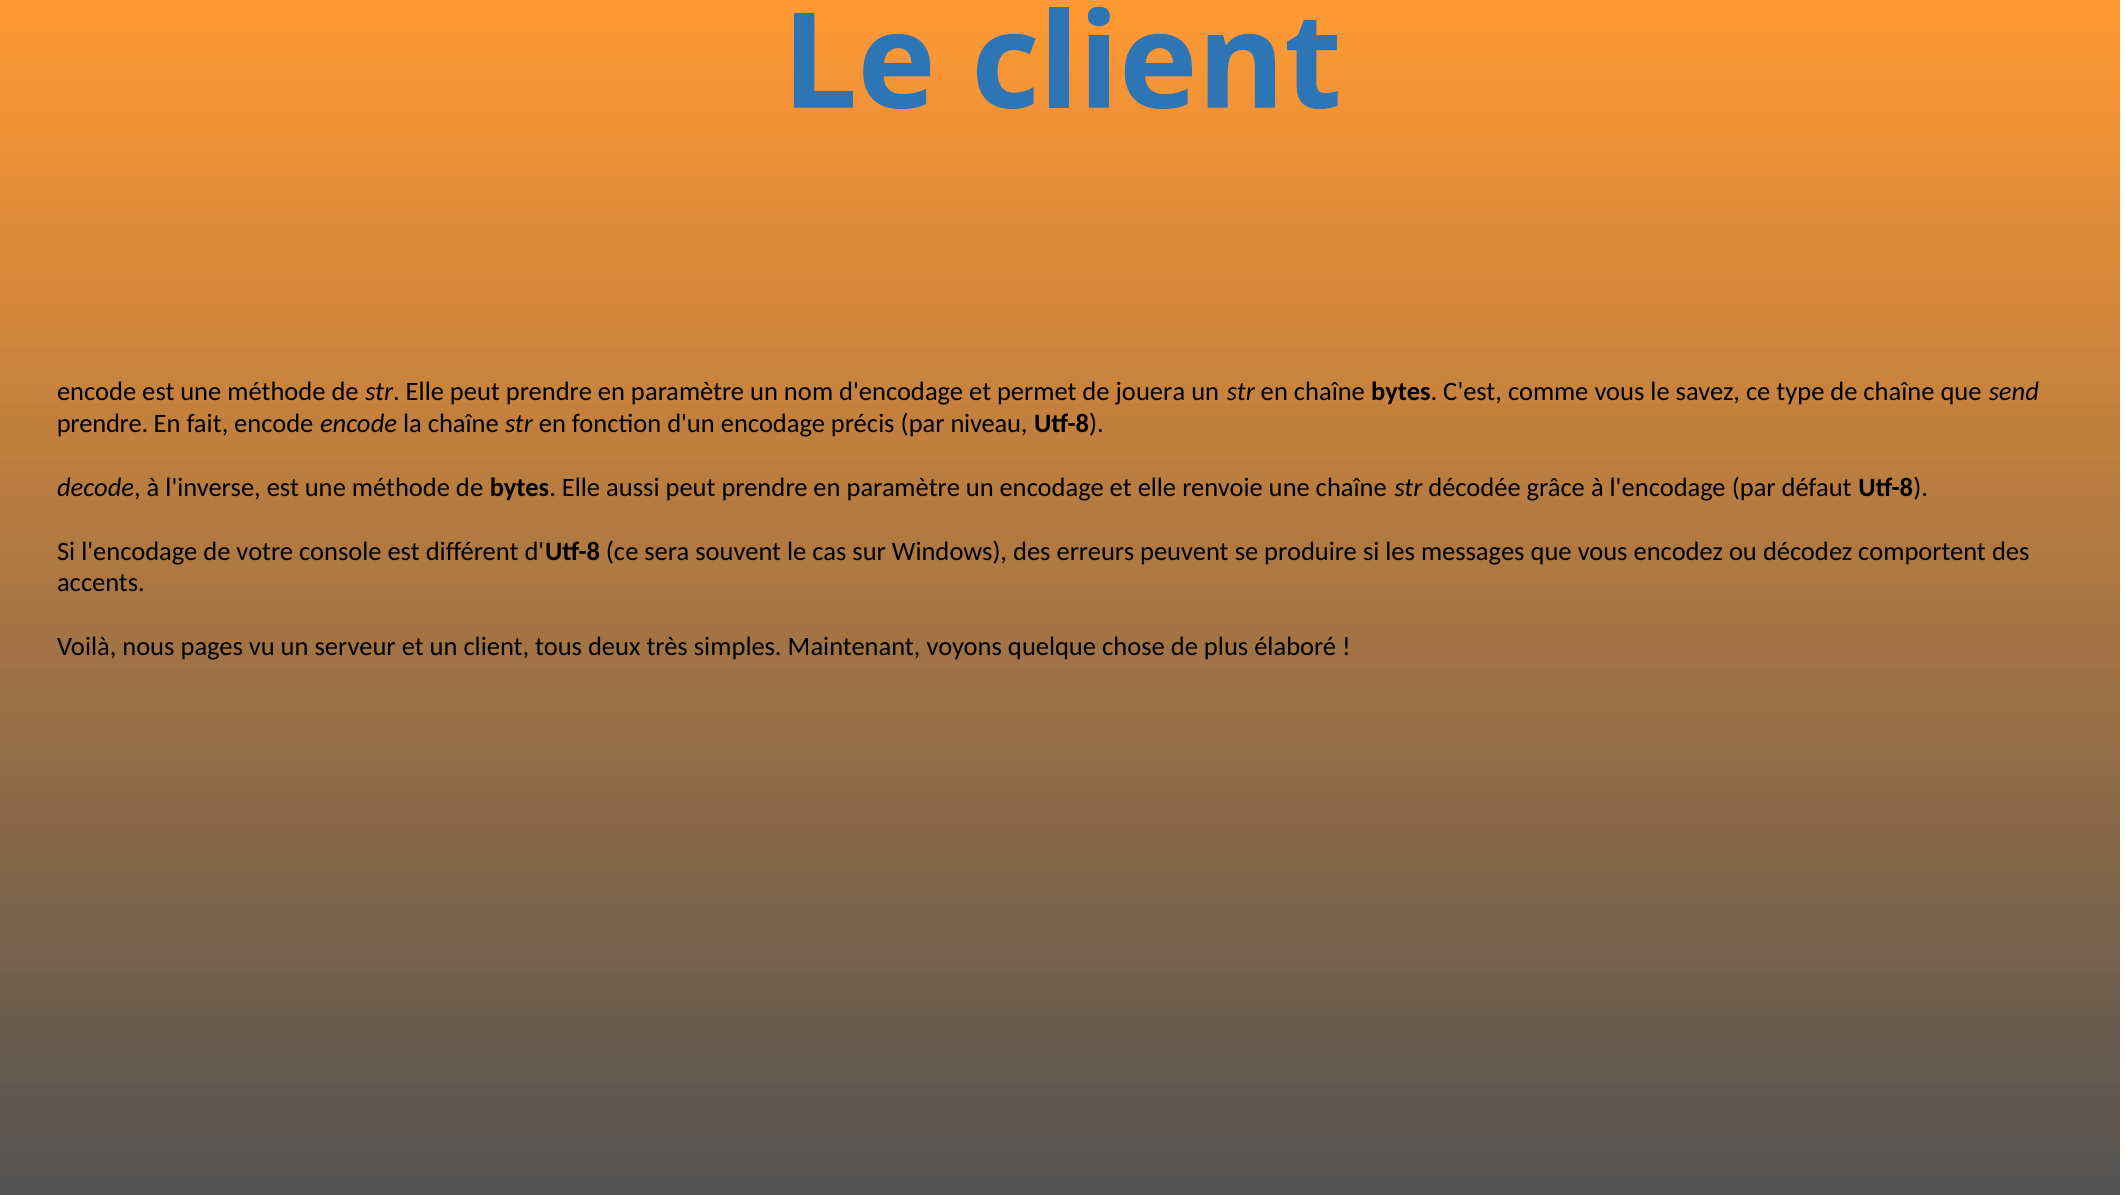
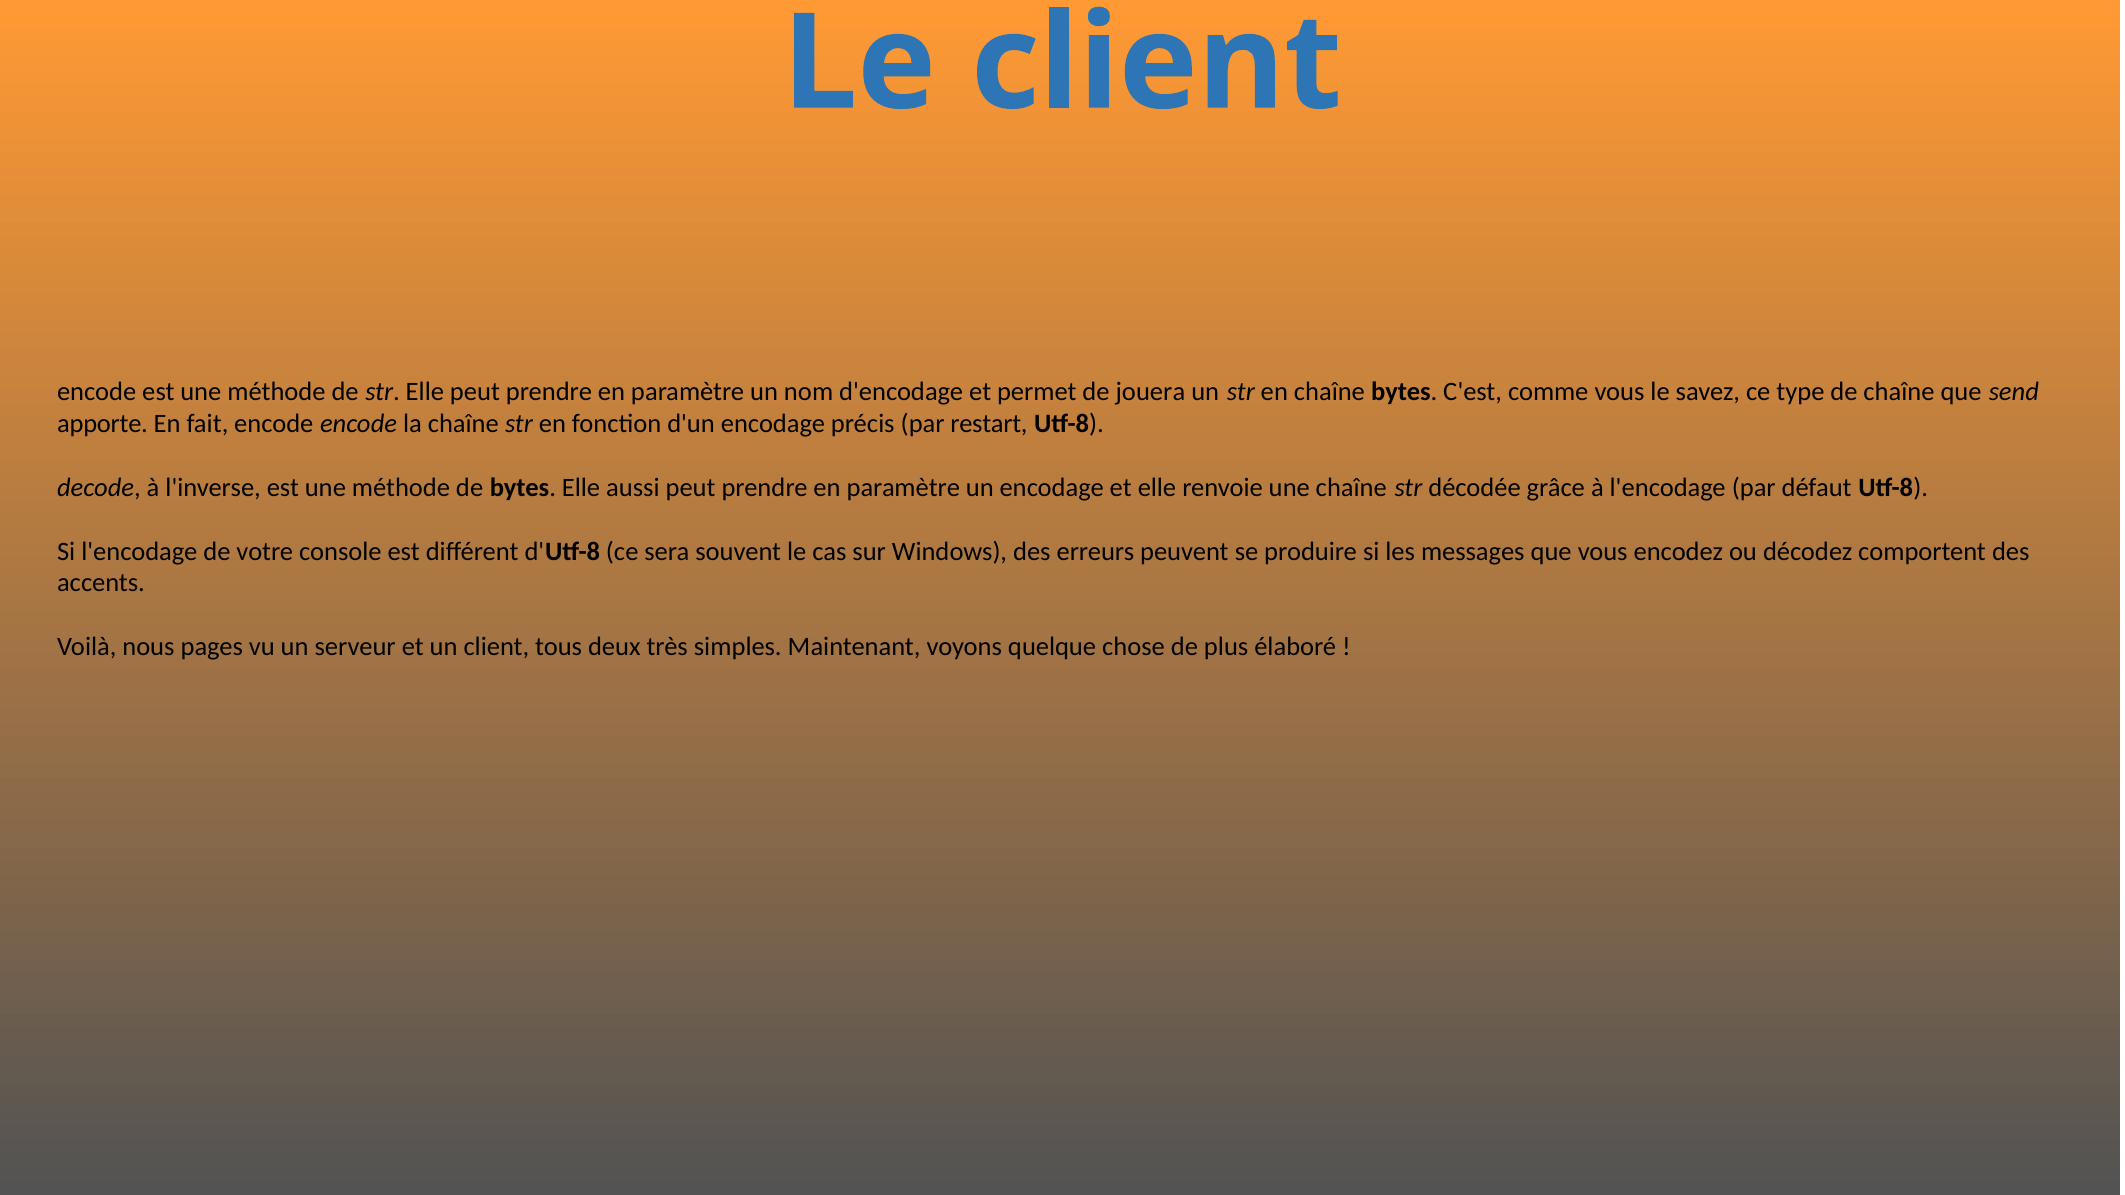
prendre: prendre -> apporte (103, 424)
niveau: niveau -> restart (989, 424)
